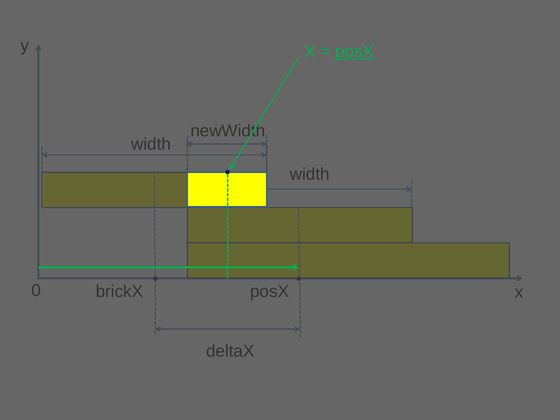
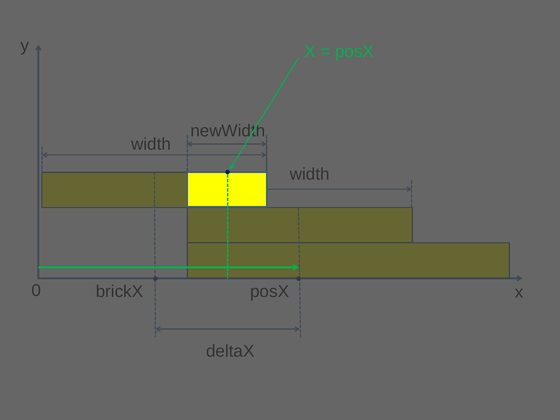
posX underline: present -> none (355, 52)
